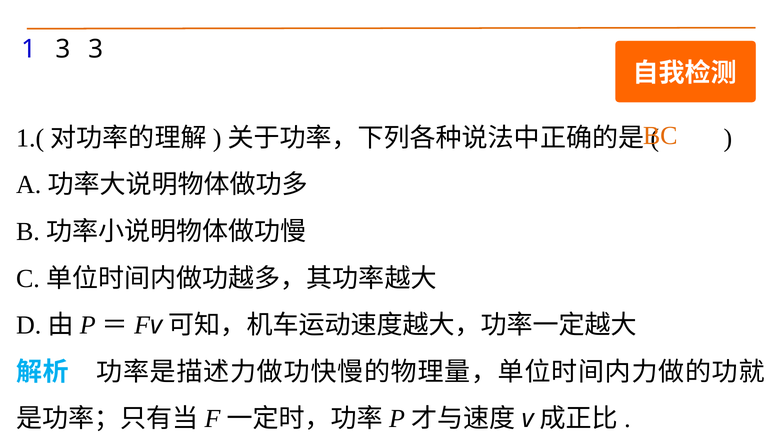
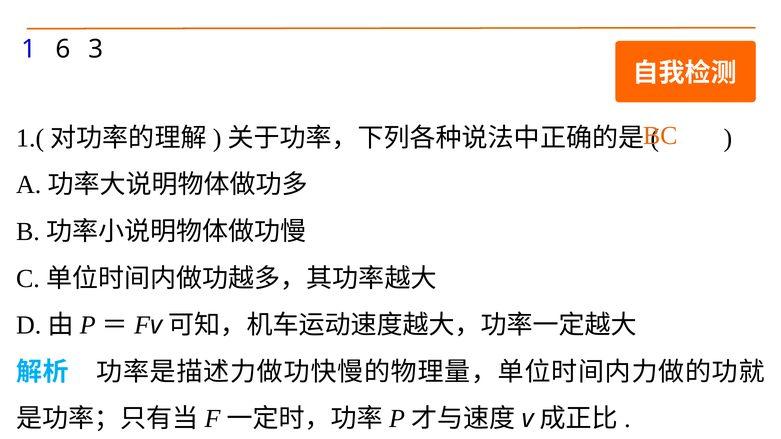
1 3: 3 -> 6 (63, 49)
